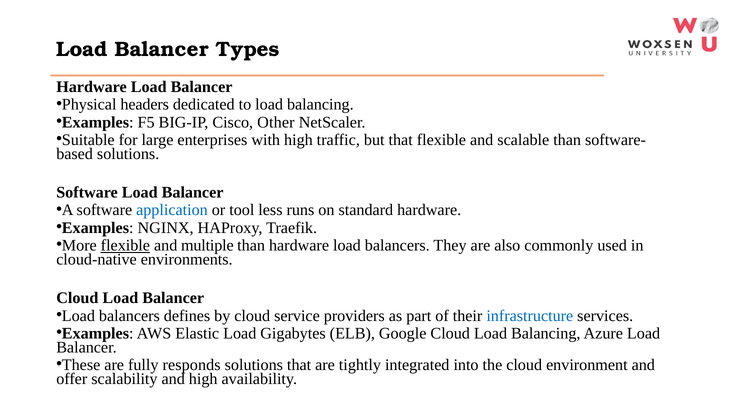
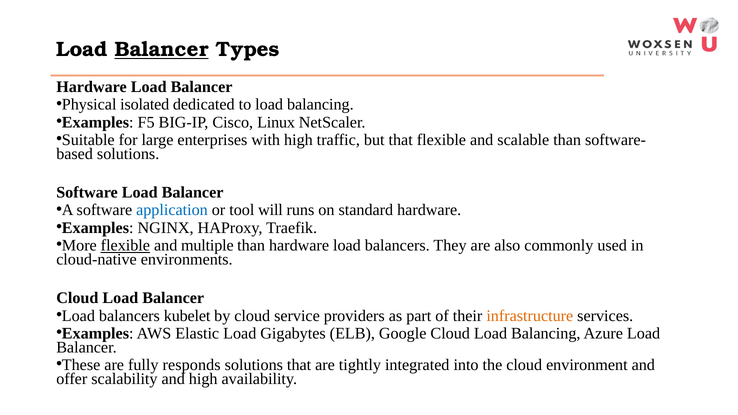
Balancer underline: none -> present (162, 50)
headers: headers -> isolated (145, 105)
Other: Other -> Linux (276, 122)
less: less -> will (271, 210)
defines: defines -> kubelet (187, 316)
infrastructure colour: blue -> orange (530, 316)
